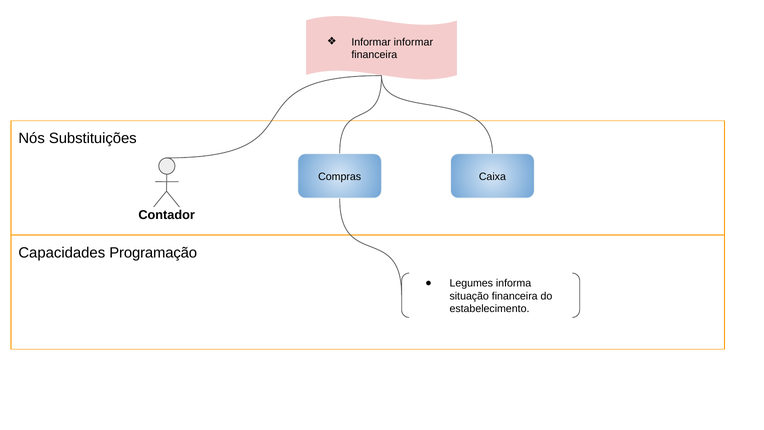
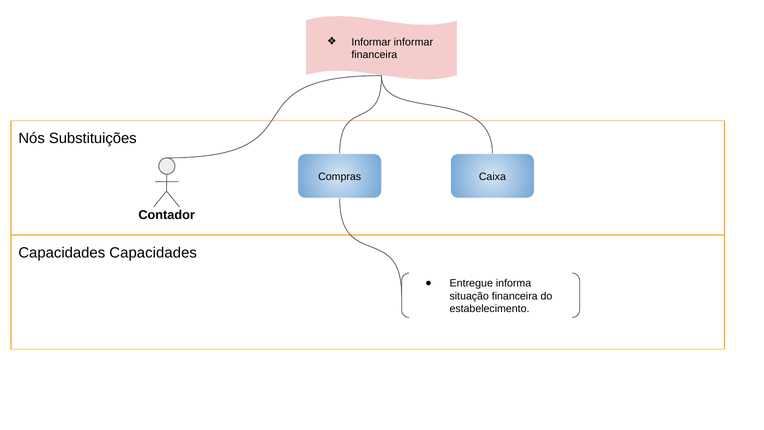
Capacidades Programação: Programação -> Capacidades (153, 253)
Legumes: Legumes -> Entregue (471, 283)
